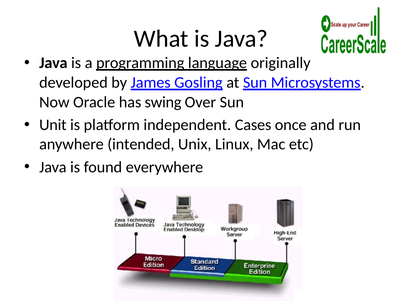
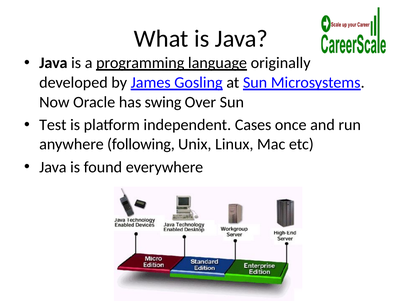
Unit: Unit -> Test (53, 125)
intended: intended -> following (141, 145)
